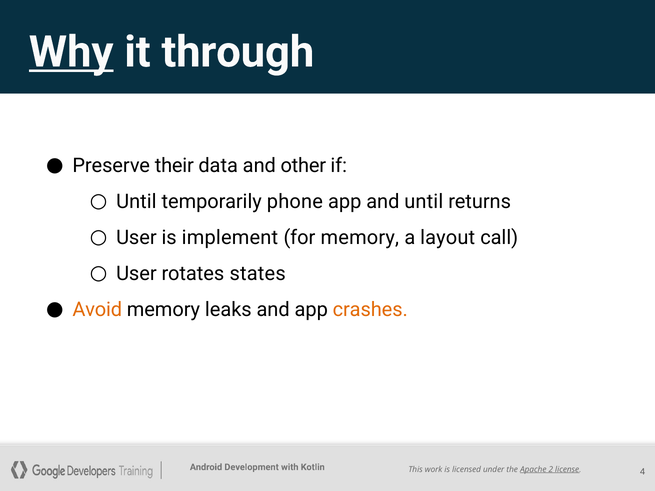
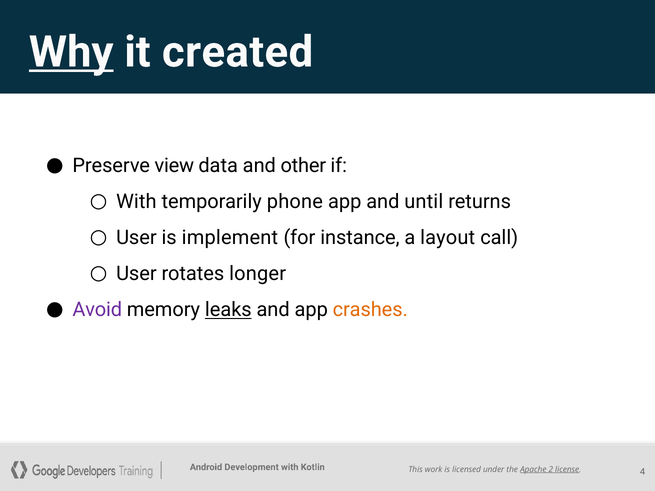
through: through -> created (238, 52)
their: their -> view (174, 166)
Until: Until -> With (136, 202)
for memory: memory -> instance (360, 238)
states: states -> longer (258, 274)
Avoid colour: orange -> purple (97, 310)
leaks underline: none -> present (228, 310)
